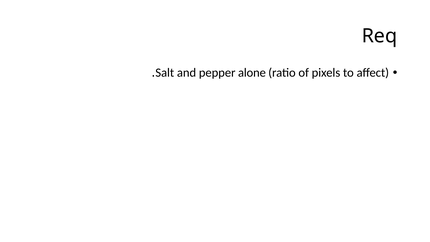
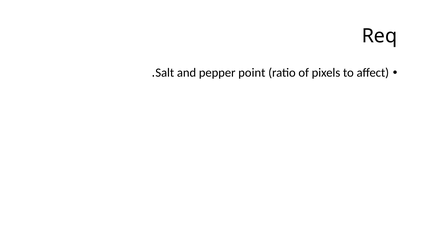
alone: alone -> point (252, 73)
